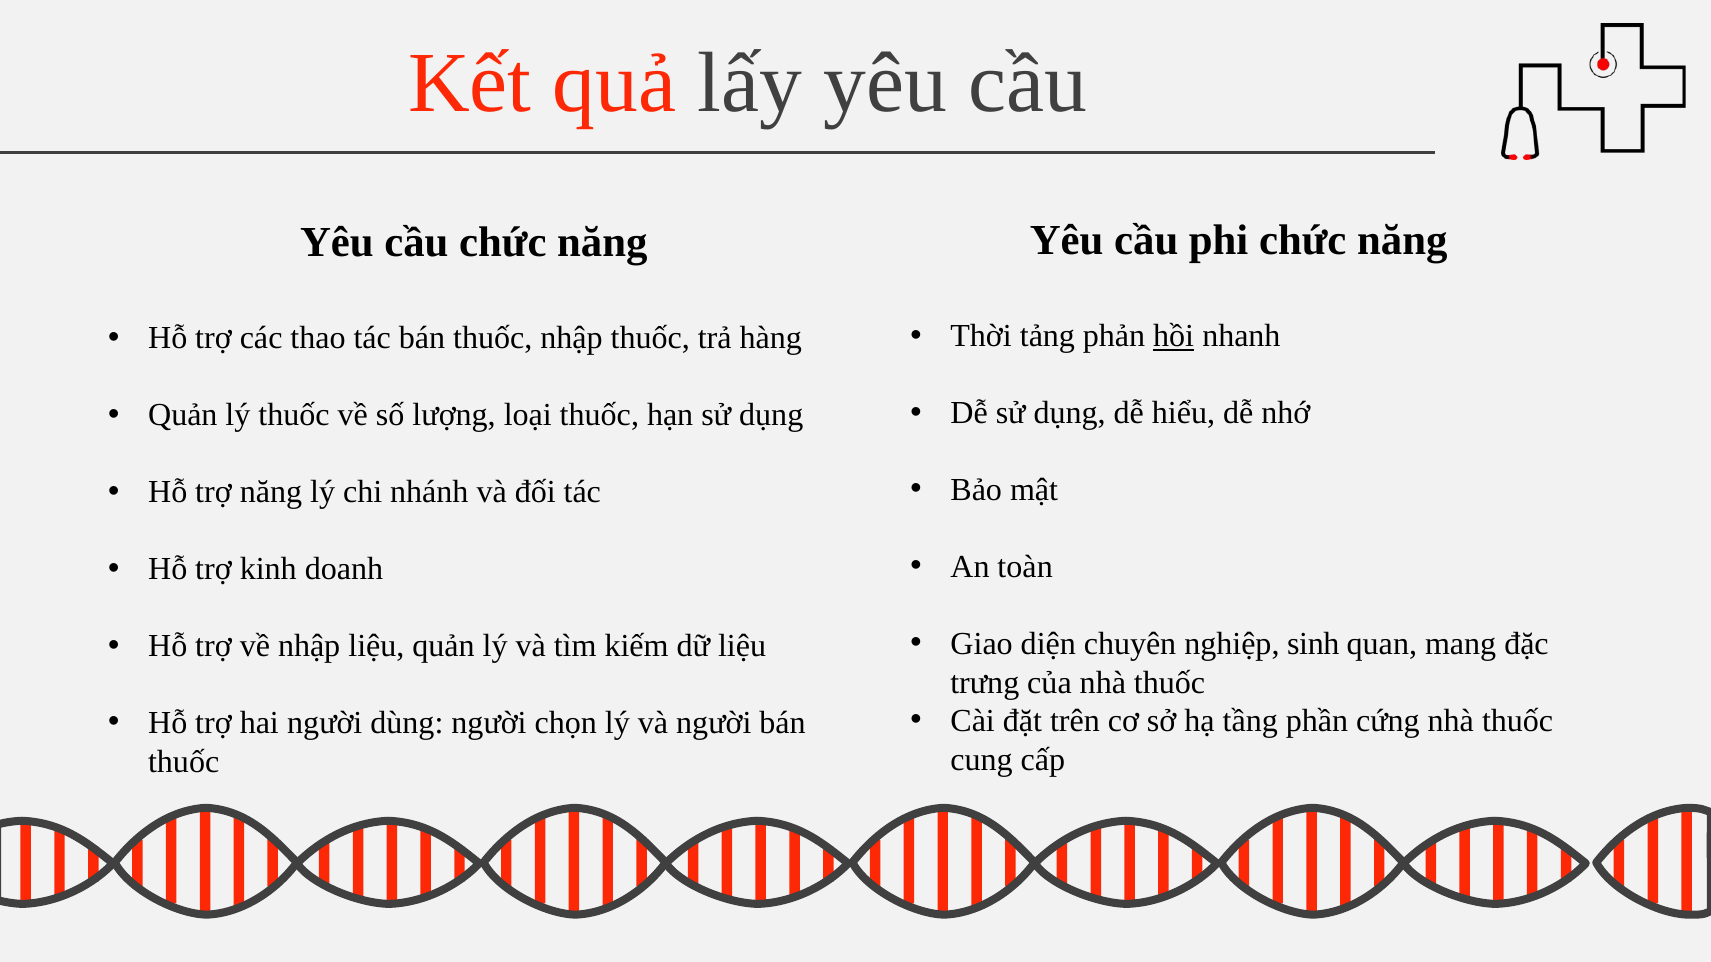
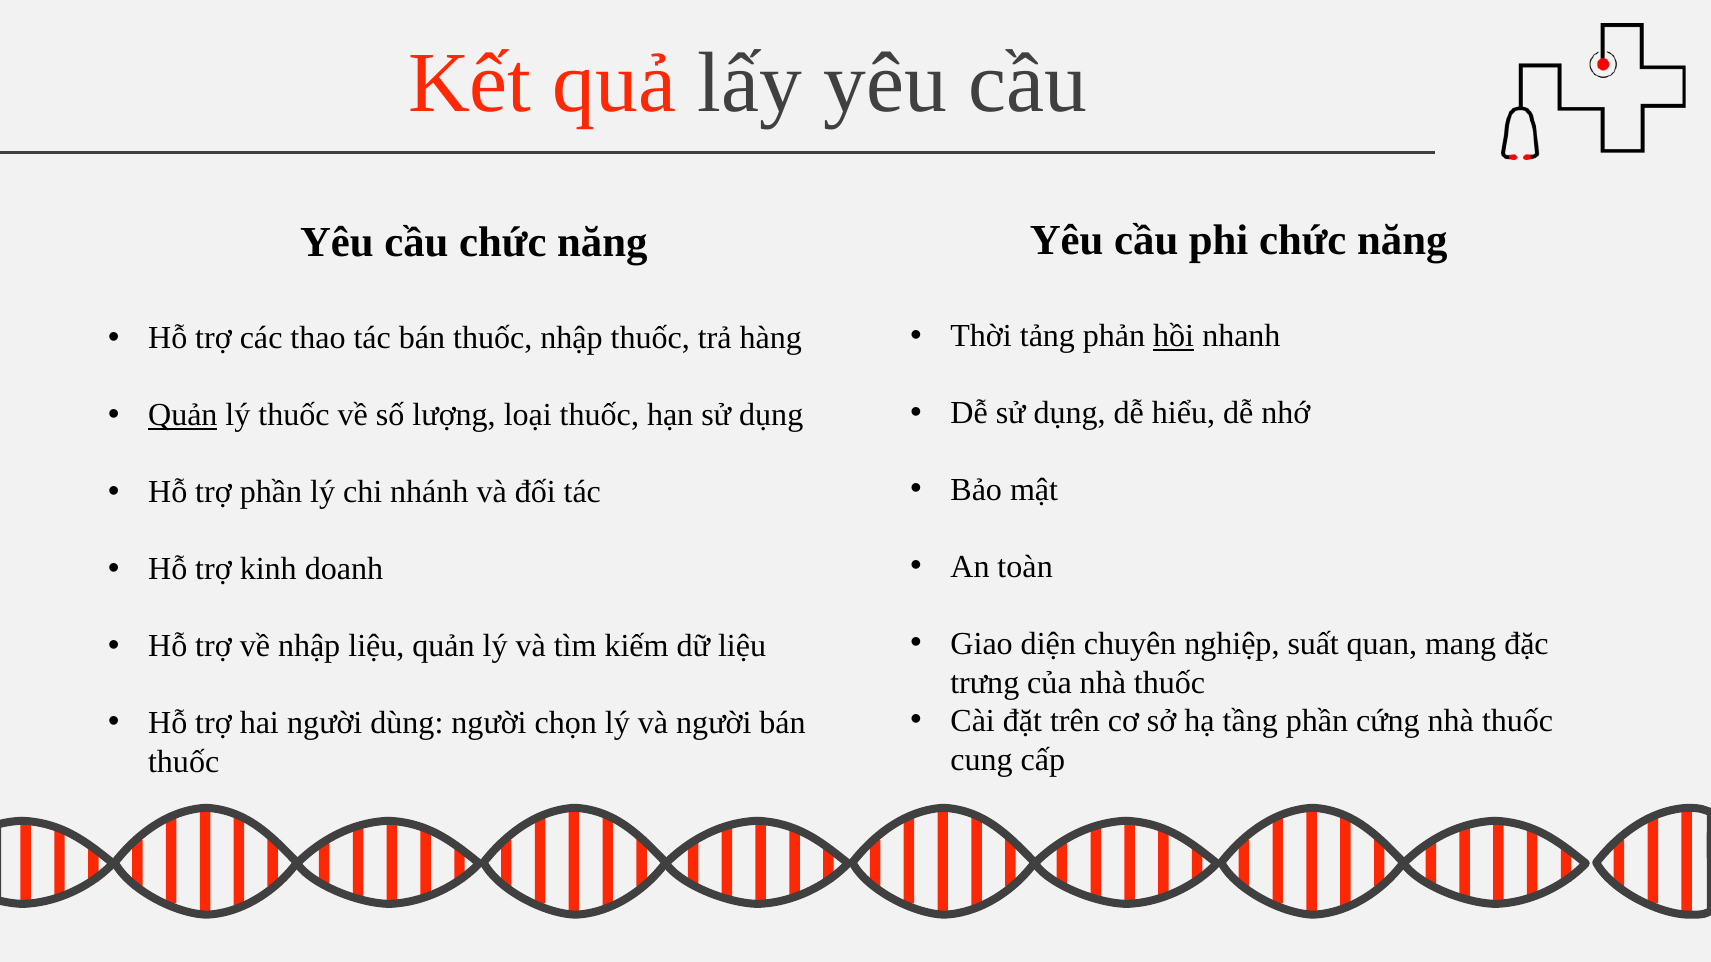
Quản underline: none -> present (183, 415)
trợ năng: năng -> phần (271, 492)
sinh: sinh -> suất (1313, 644)
